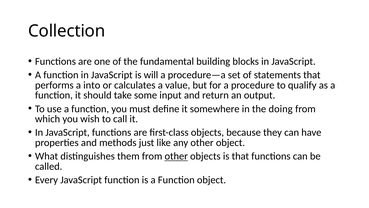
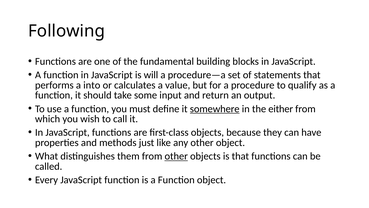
Collection: Collection -> Following (67, 31)
somewhere underline: none -> present (215, 109)
doing: doing -> either (281, 109)
